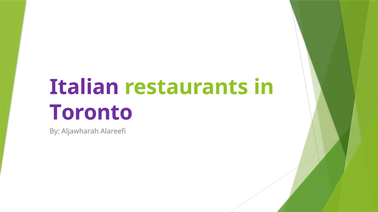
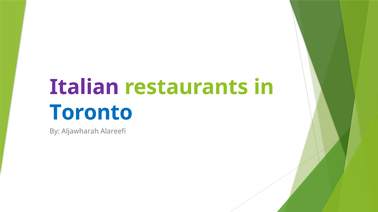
Toronto colour: purple -> blue (91, 113)
